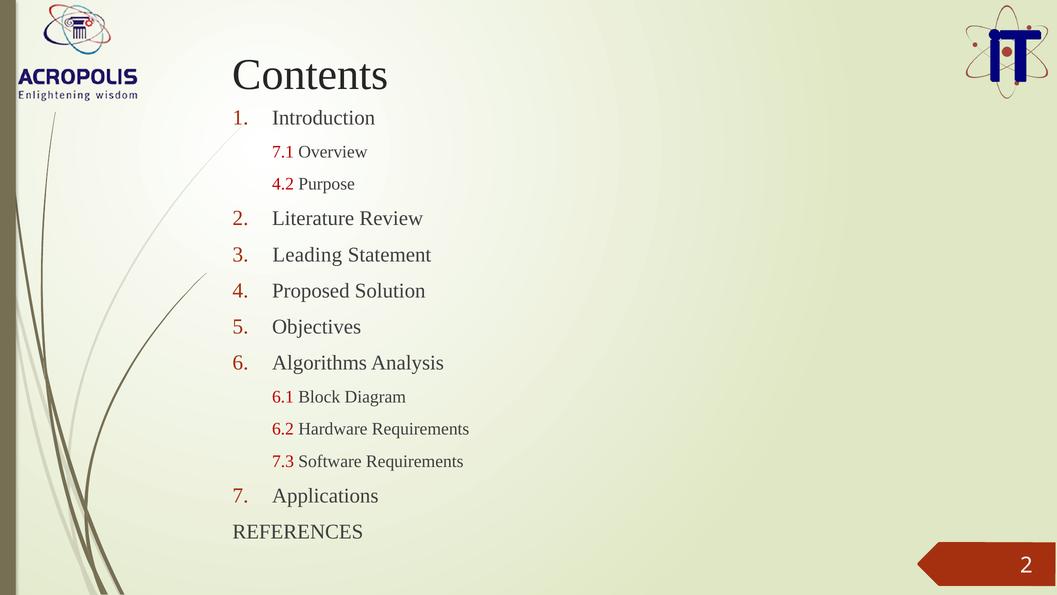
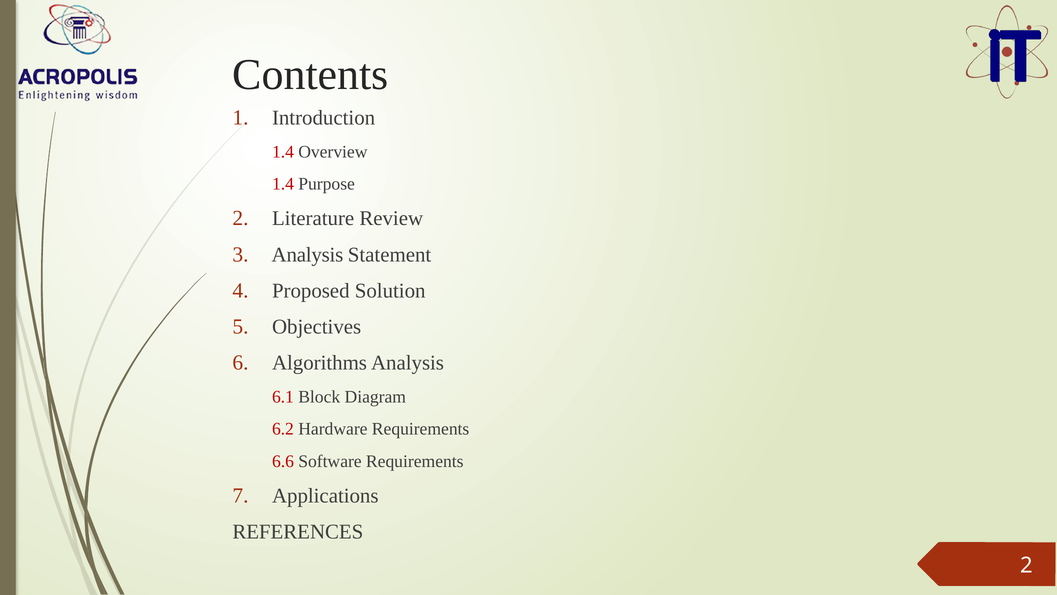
7.1: 7.1 -> 1.4 (283, 152)
4.2: 4.2 -> 1.4 (283, 184)
Leading: Leading -> Analysis (307, 254)
7.3: 7.3 -> 6.6 (283, 461)
